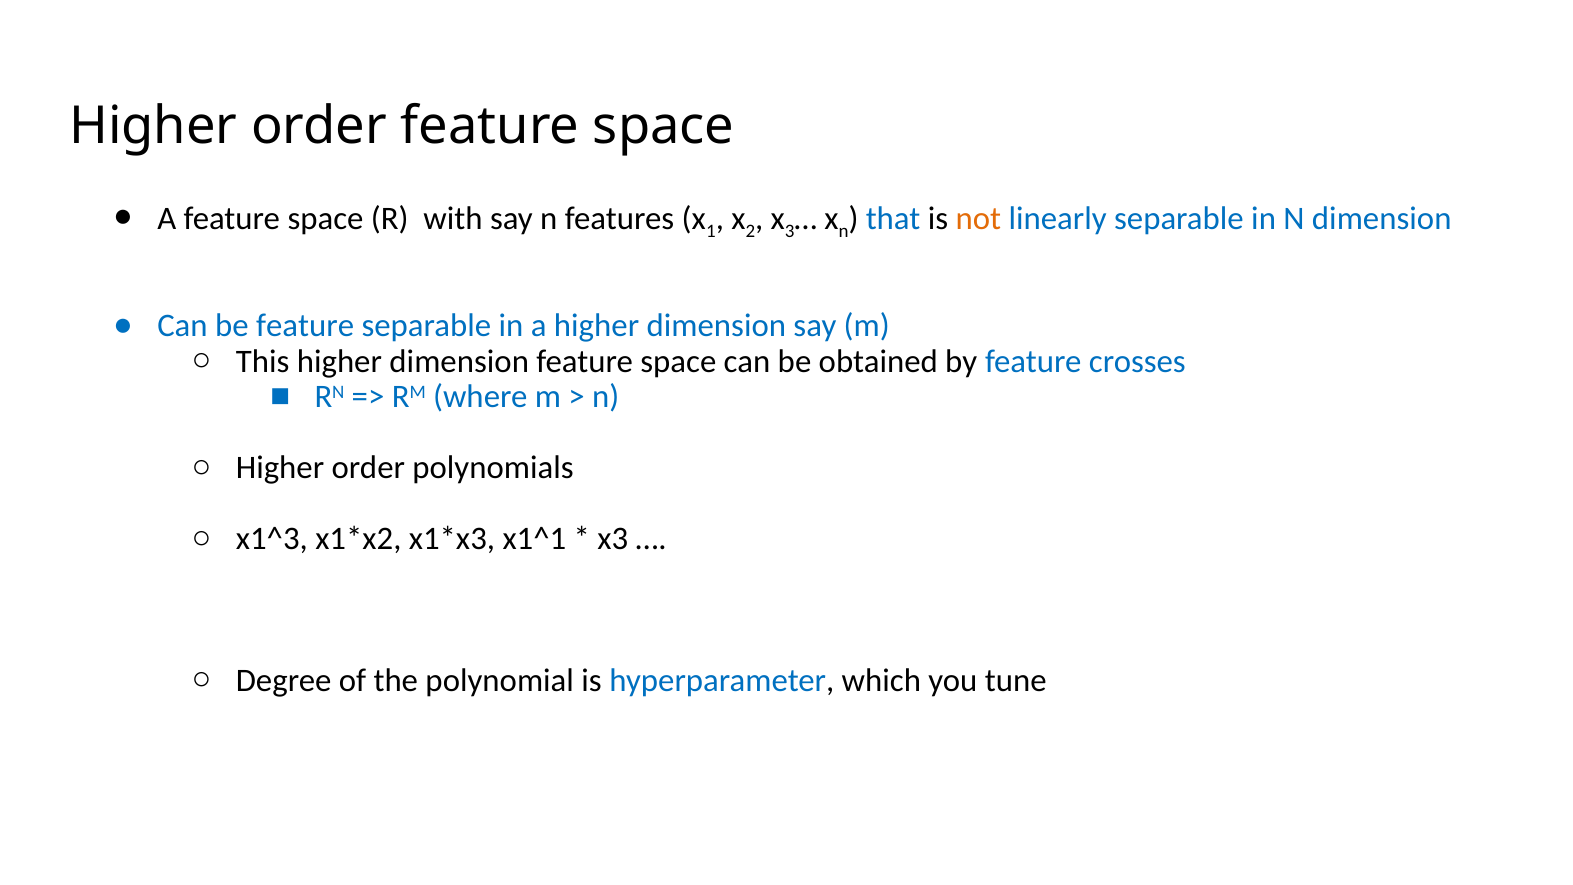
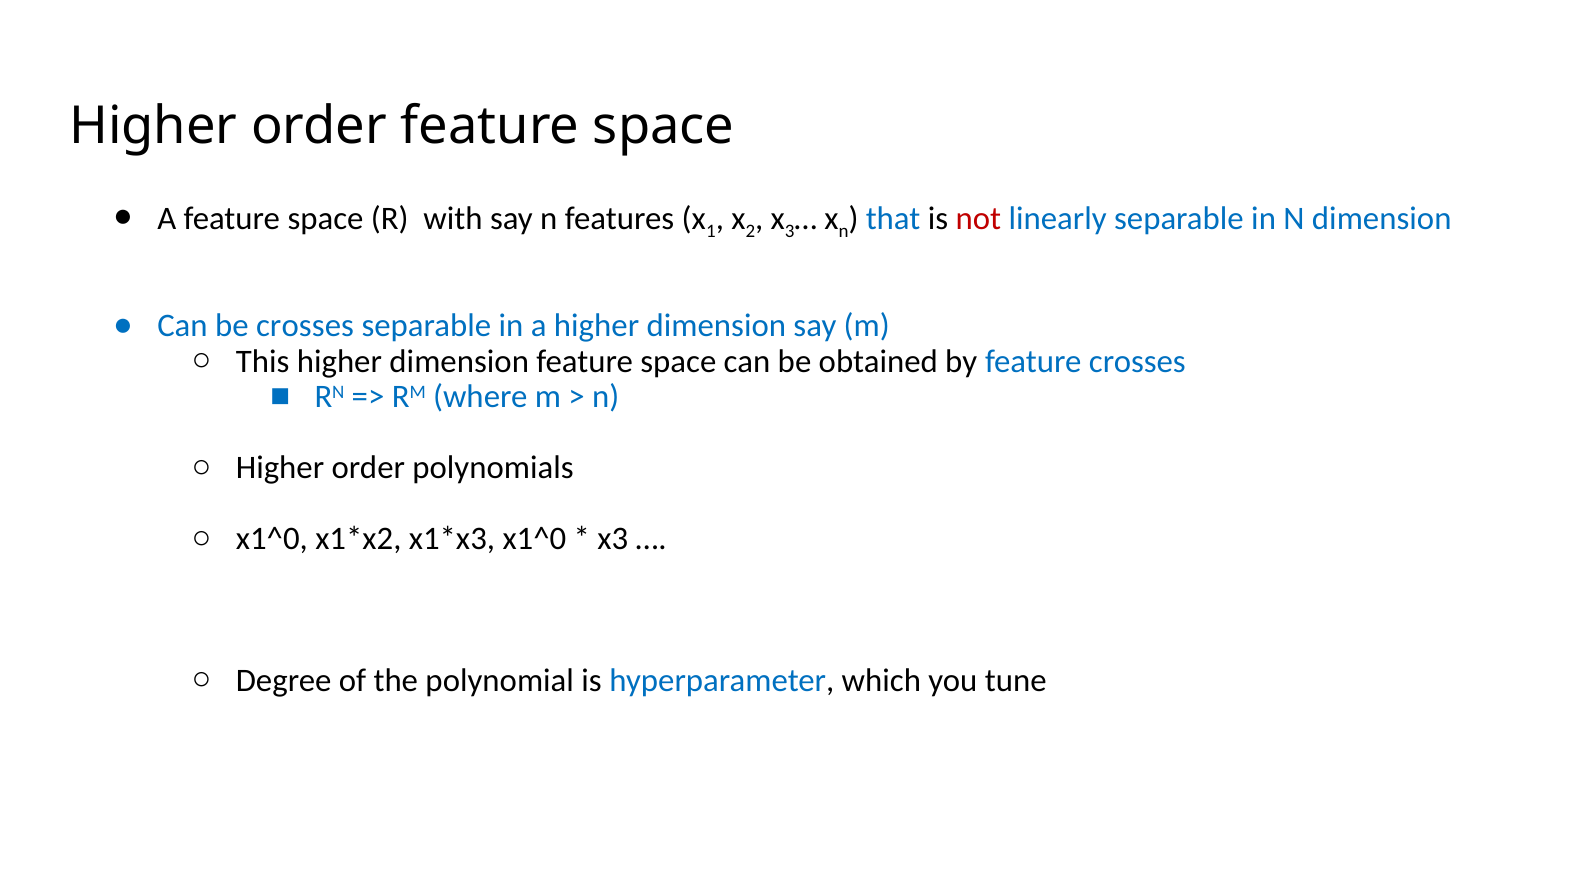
not colour: orange -> red (978, 219)
be feature: feature -> crosses (305, 326)
x1^3: x1^3 -> x1^0 (272, 539)
x1^1: x1^1 -> x1^0 (534, 539)
